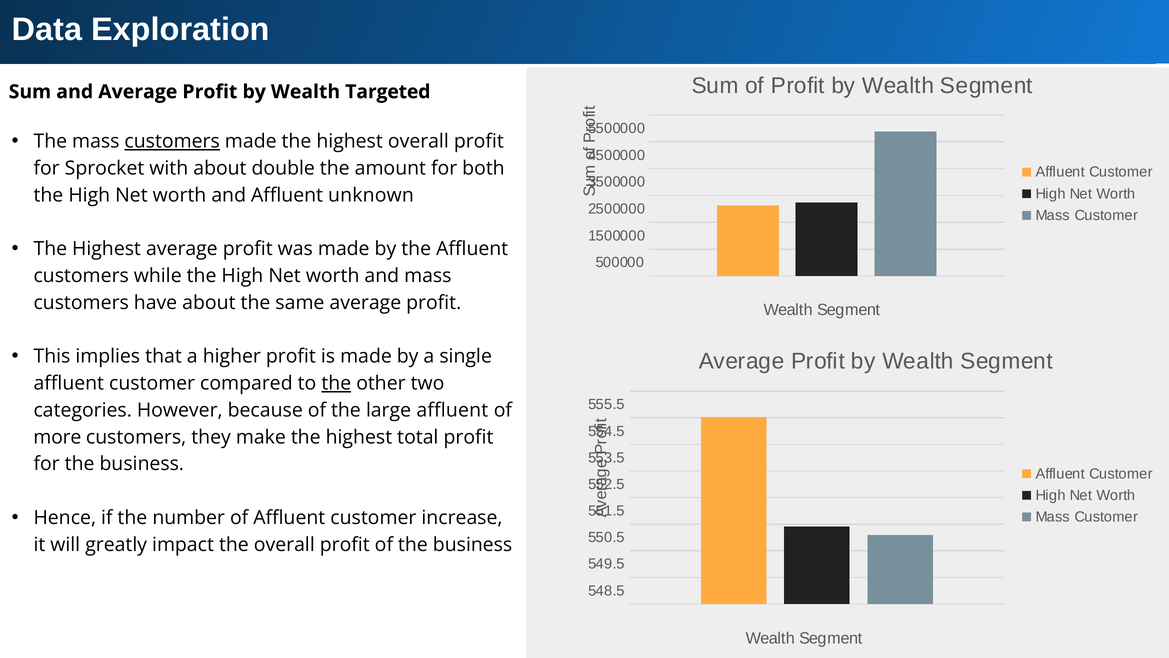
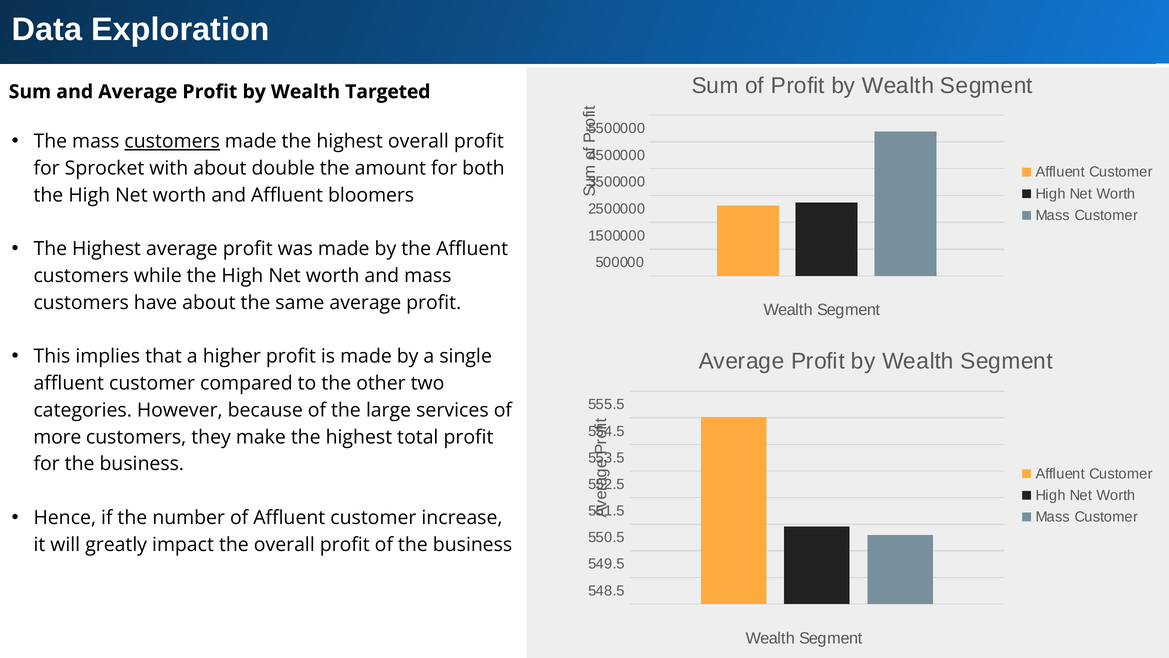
unknown: unknown -> bloomers (371, 195)
the underline: present -> none (336, 383)
large affluent: affluent -> services (452, 410)
